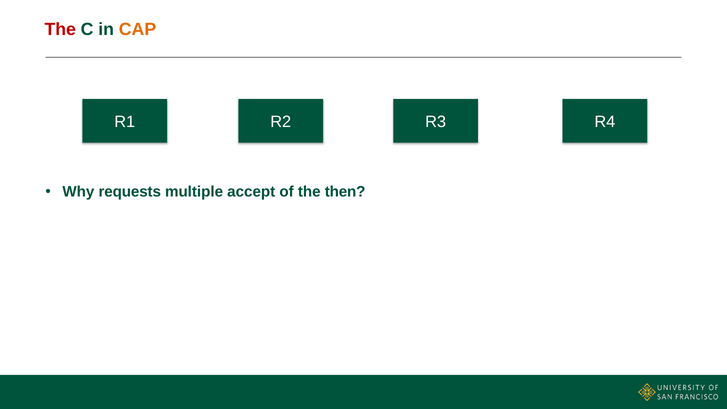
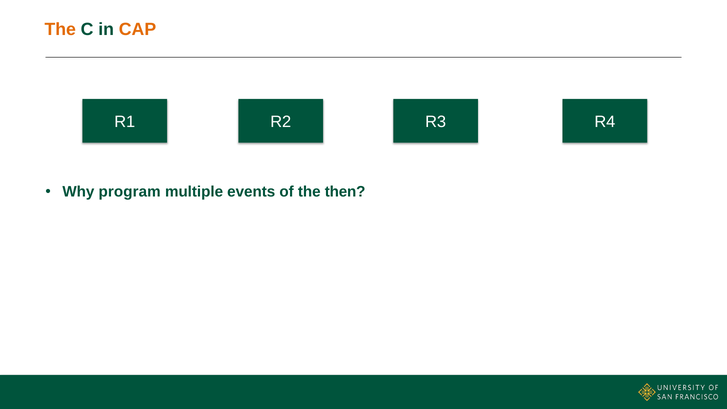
The colour: red -> orange (60, 29)
requests: requests -> program (130, 192)
accept: accept -> events (251, 192)
